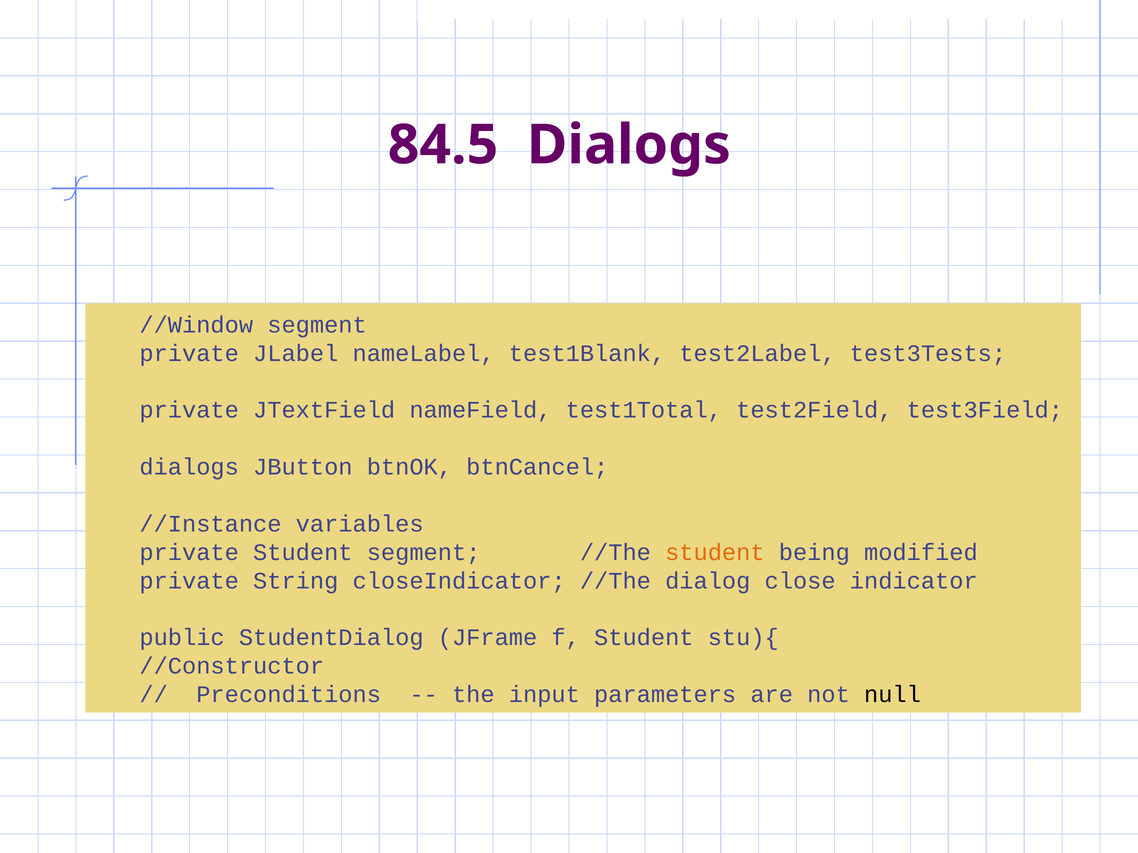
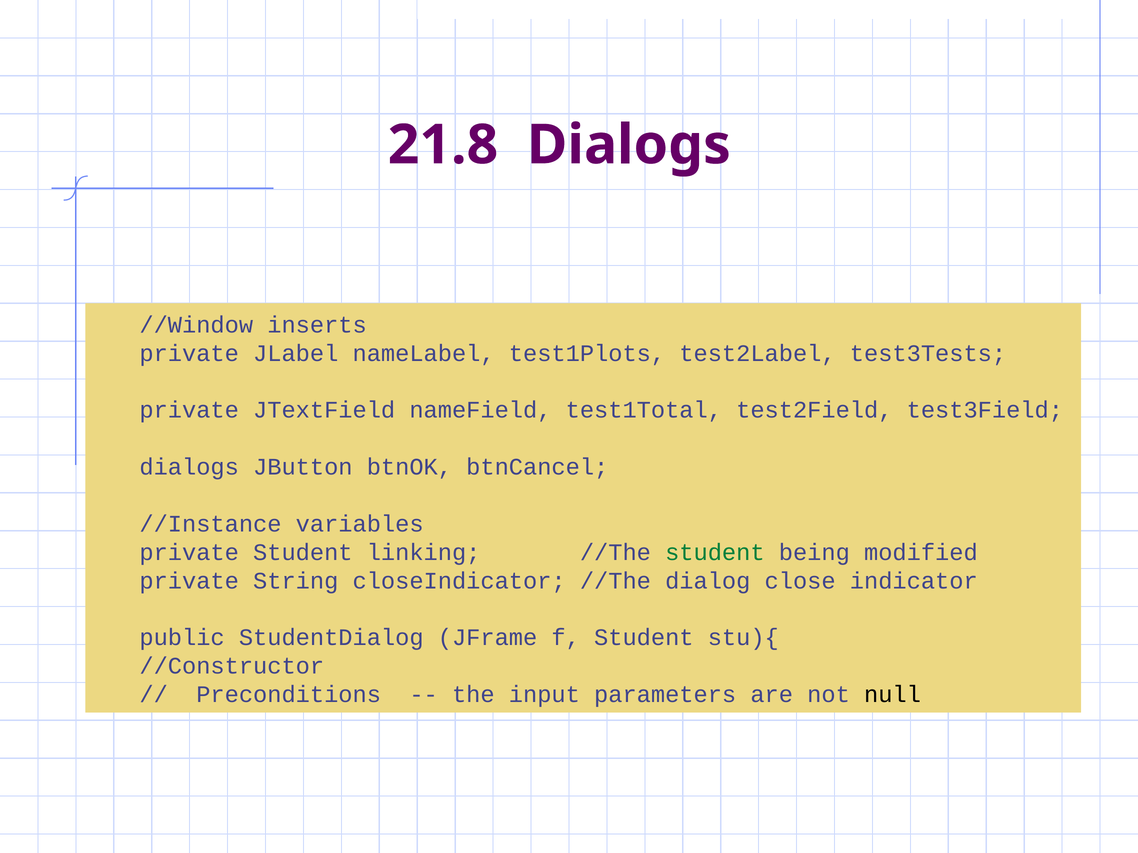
84.5: 84.5 -> 21.8 (443, 145)
//Window segment: segment -> inserts (317, 325)
test1Blank: test1Blank -> test1Plots (587, 353)
Student segment: segment -> linking (424, 553)
student colour: orange -> green (715, 553)
